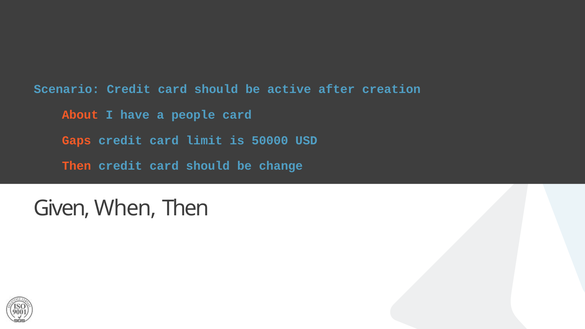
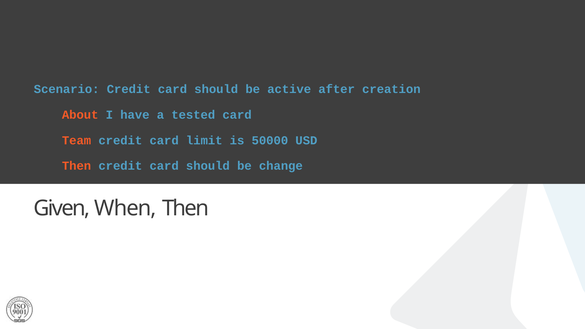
people: people -> tested (193, 115)
Gaps: Gaps -> Team (77, 140)
